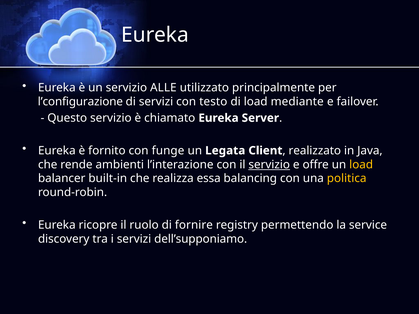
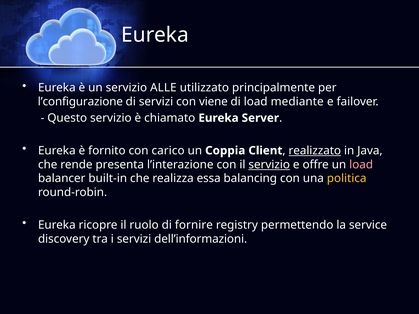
testo: testo -> viene (213, 102)
funge: funge -> carico (168, 151)
Legata: Legata -> Coppia (225, 151)
realizzato underline: none -> present (315, 151)
ambienti: ambienti -> presenta (120, 165)
load colour: yellow -> pink (361, 165)
dell’supponiamo: dell’supponiamo -> dell’informazioni (201, 239)
